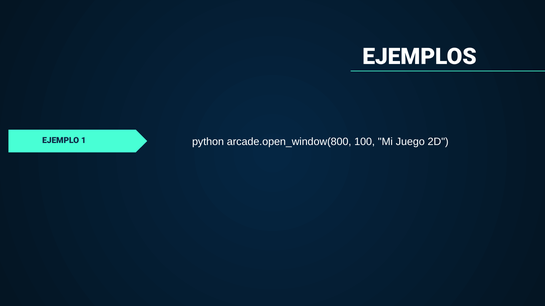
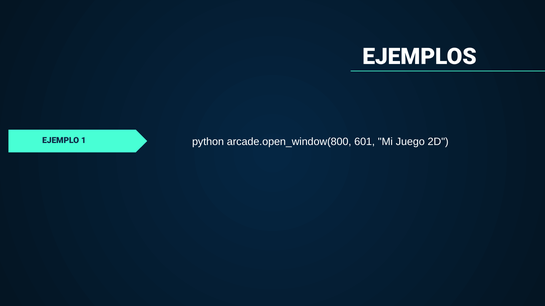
100: 100 -> 601 (365, 142)
